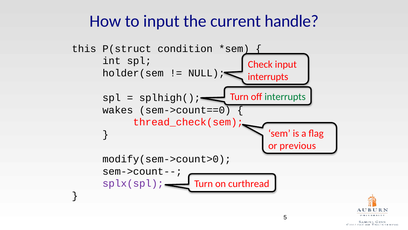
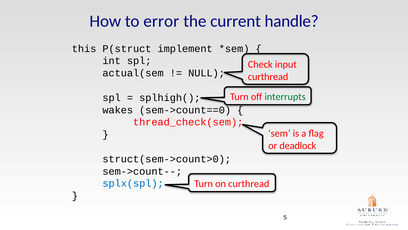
to input: input -> error (161, 21)
condition: condition -> implement (185, 49)
holder(sem: holder(sem -> actual(sem (133, 73)
interrupts: interrupts -> curthread (268, 77)
previous: previous -> deadlock (298, 146)
modify(sem->count>0: modify(sem->count>0 -> struct(sem->count>0 (167, 159)
splx(spl colour: purple -> blue (133, 183)
